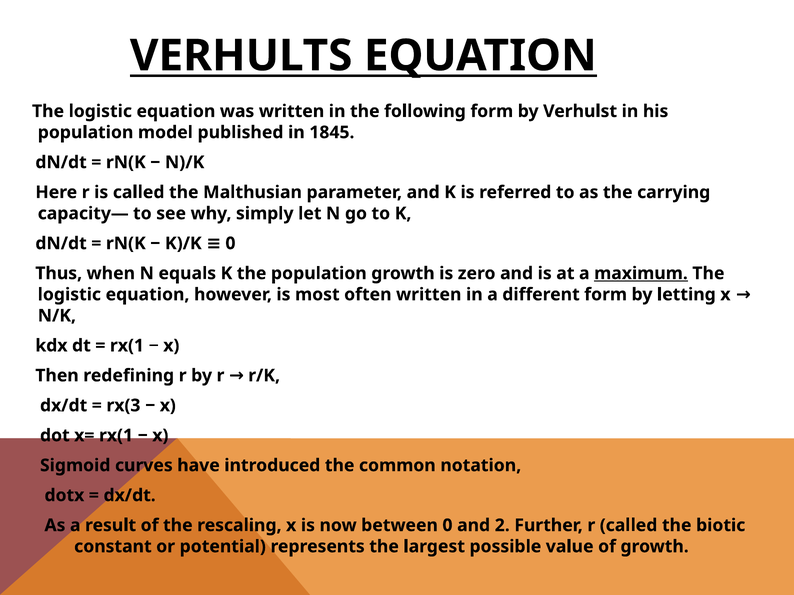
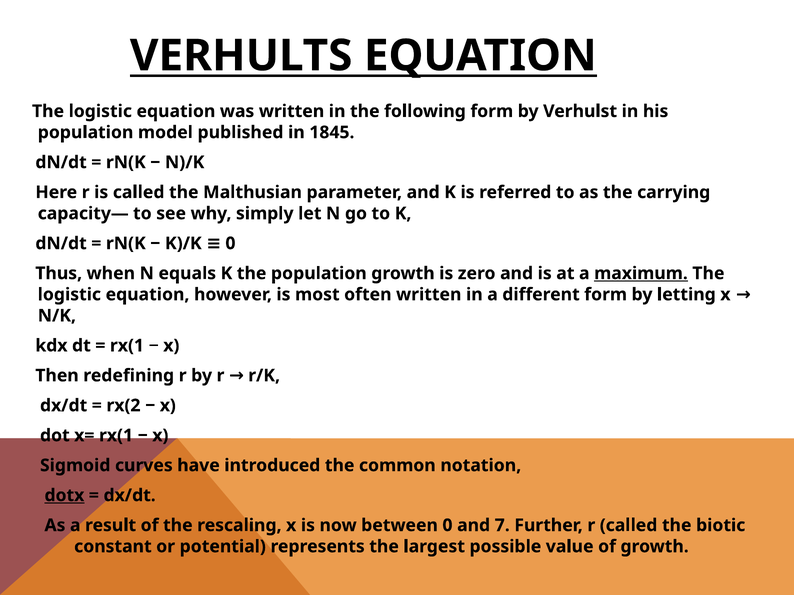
rx(3: rx(3 -> rx(2 (123, 406)
dotx underline: none -> present (64, 496)
2: 2 -> 7 (502, 526)
